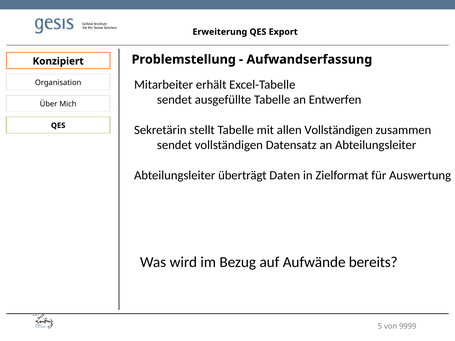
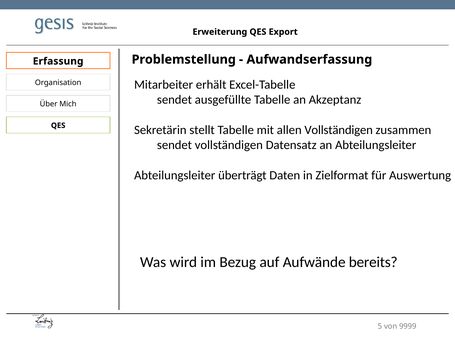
Konzipiert: Konzipiert -> Erfassung (58, 61)
Entwerfen: Entwerfen -> Akzeptanz (335, 100)
